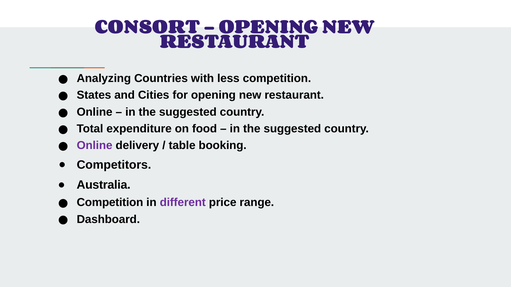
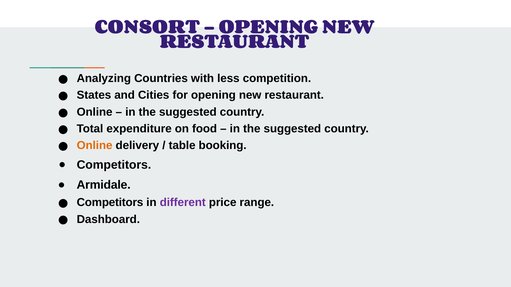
Online colour: purple -> orange (95, 146)
Australia: Australia -> Armidale (104, 185)
Competition: Competition -> Competitors (110, 203)
